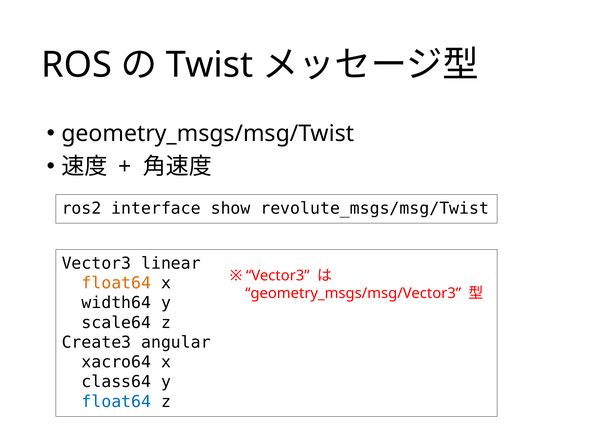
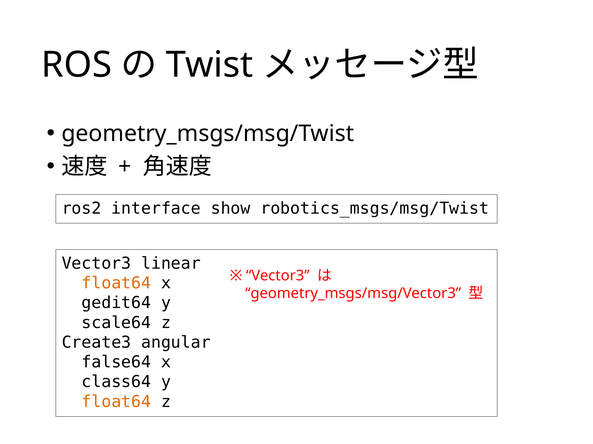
revolute_msgs/msg/Twist: revolute_msgs/msg/Twist -> robotics_msgs/msg/Twist (375, 209)
width64: width64 -> gedit64 (116, 303)
xacro64: xacro64 -> false64 (116, 363)
float64 colour: blue -> orange (116, 402)
